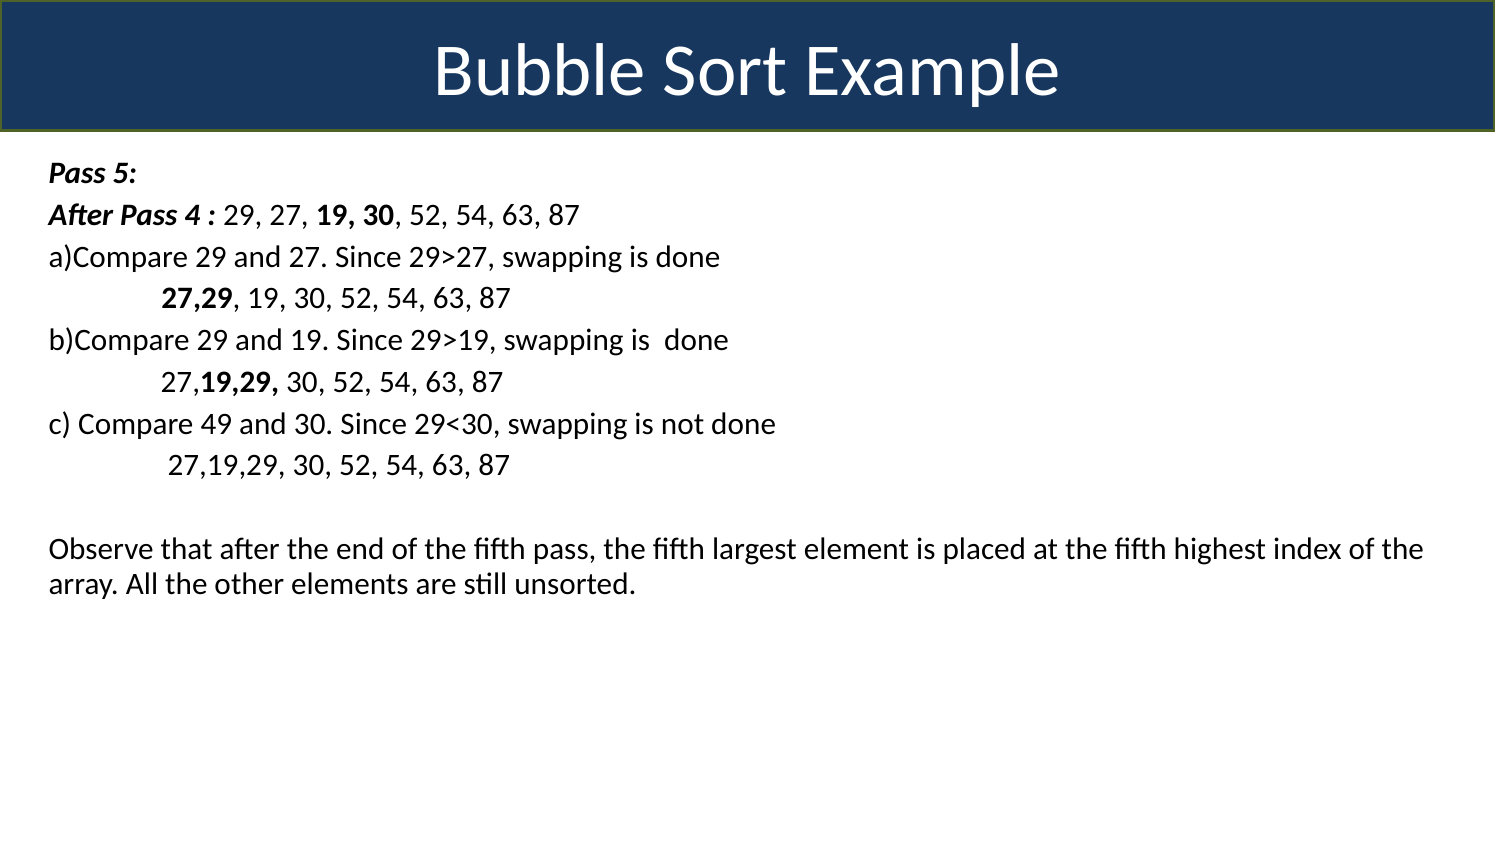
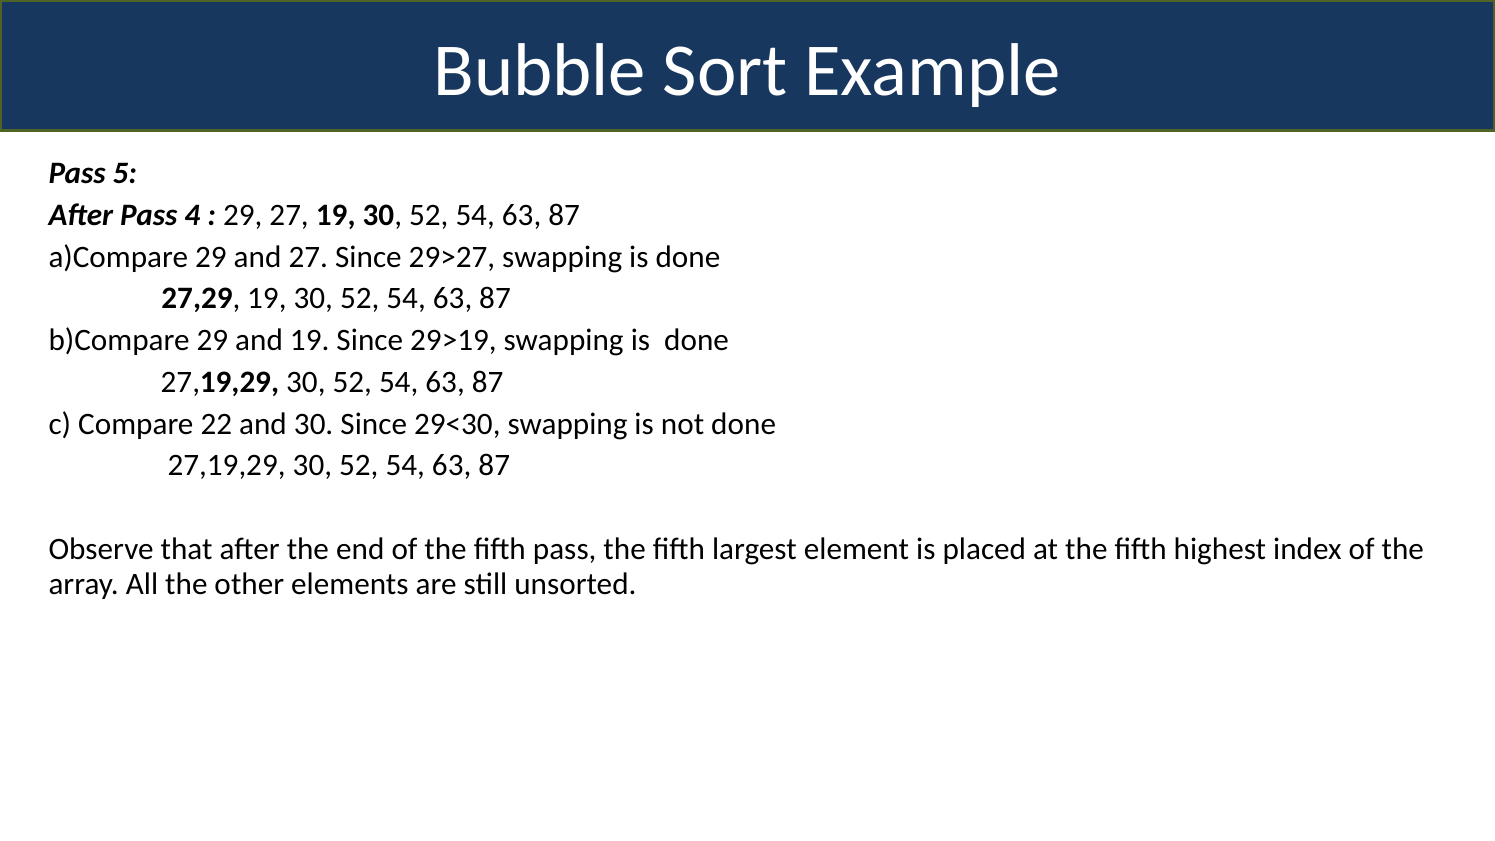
49: 49 -> 22 (216, 424)
